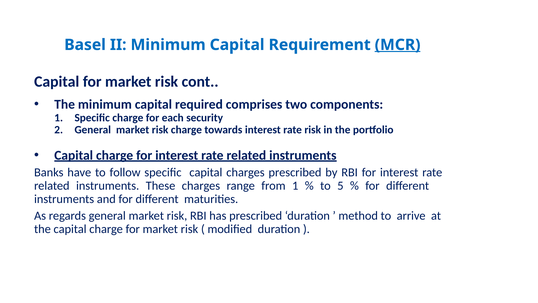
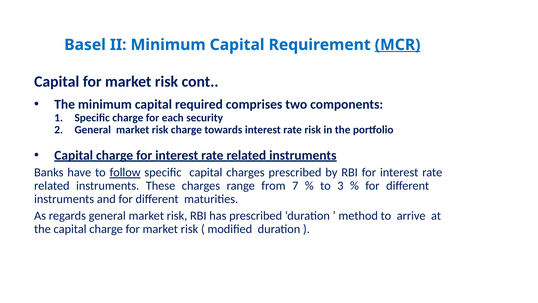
follow underline: none -> present (125, 172)
from 1: 1 -> 7 (295, 186)
5: 5 -> 3 (340, 186)
